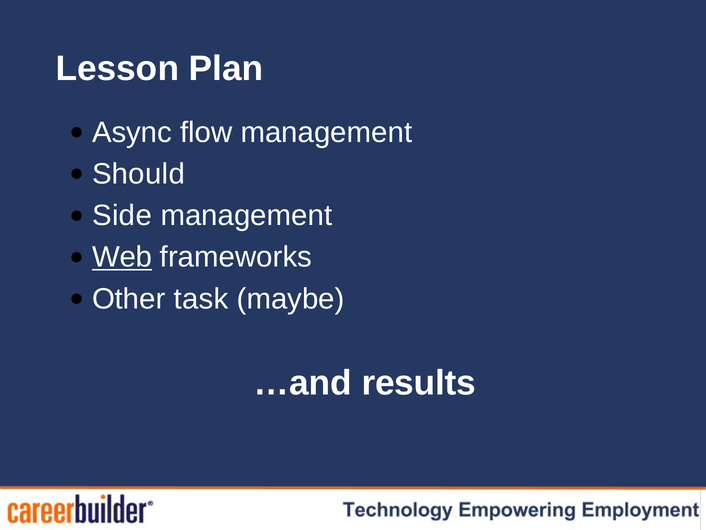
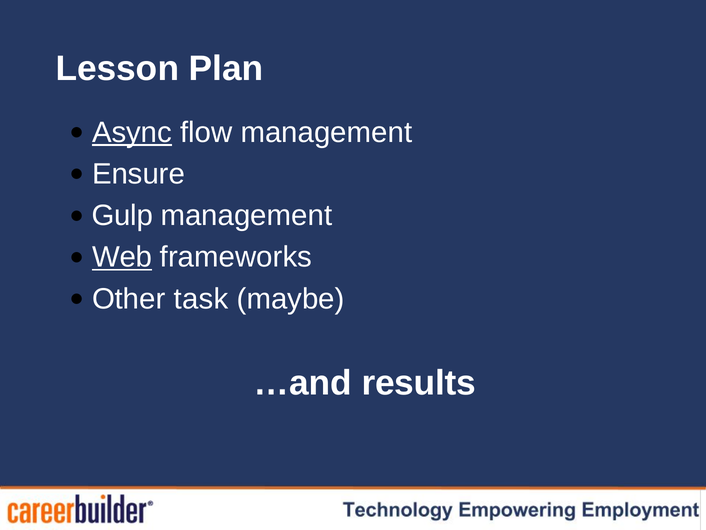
Async underline: none -> present (132, 132)
Should: Should -> Ensure (139, 174)
Side: Side -> Gulp (122, 215)
